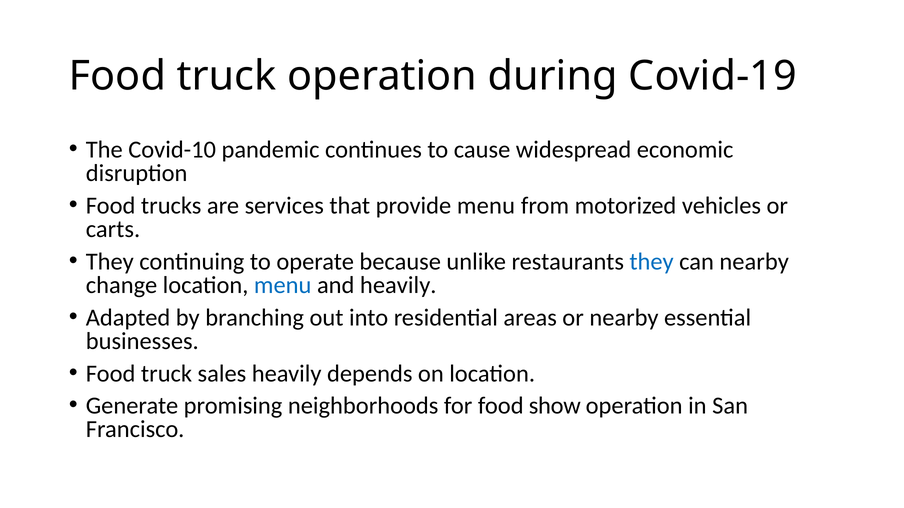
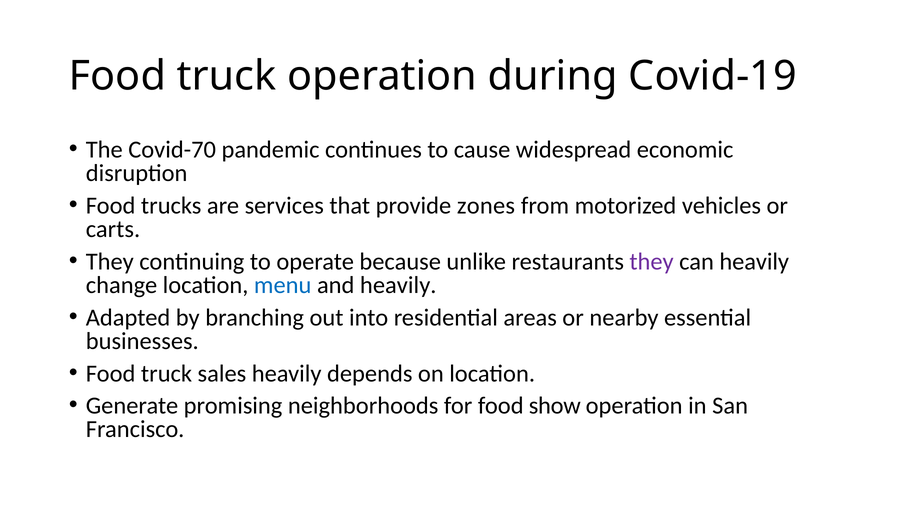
Covid-10: Covid-10 -> Covid-70 (172, 150)
provide menu: menu -> zones (486, 206)
they colour: blue -> purple (652, 262)
can nearby: nearby -> heavily (754, 262)
